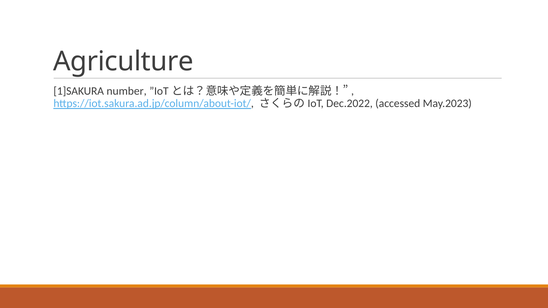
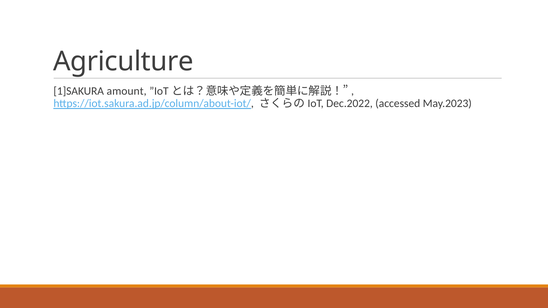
number: number -> amount (127, 91)
